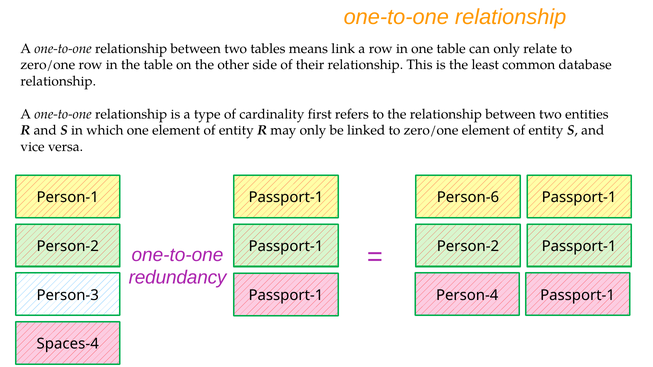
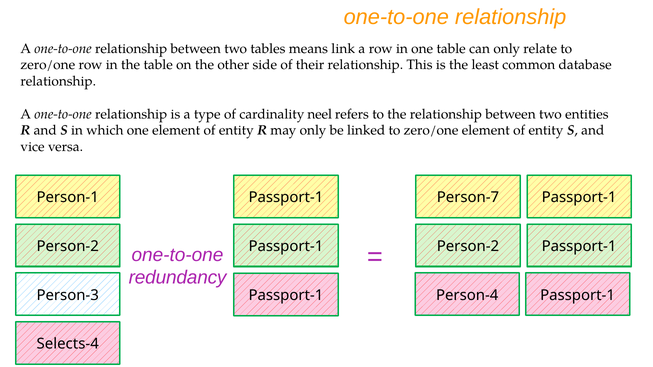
first: first -> neel (320, 114)
Person-6: Person-6 -> Person-7 (468, 198)
Spaces-4: Spaces-4 -> Selects-4 (68, 344)
